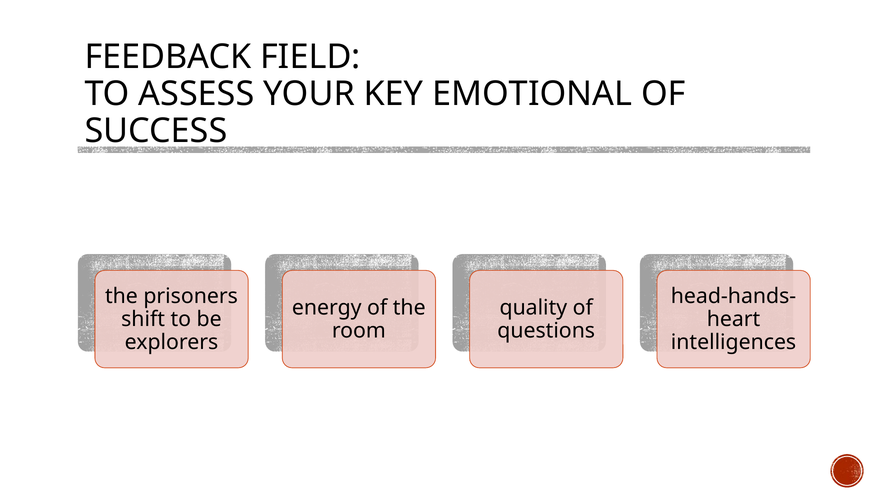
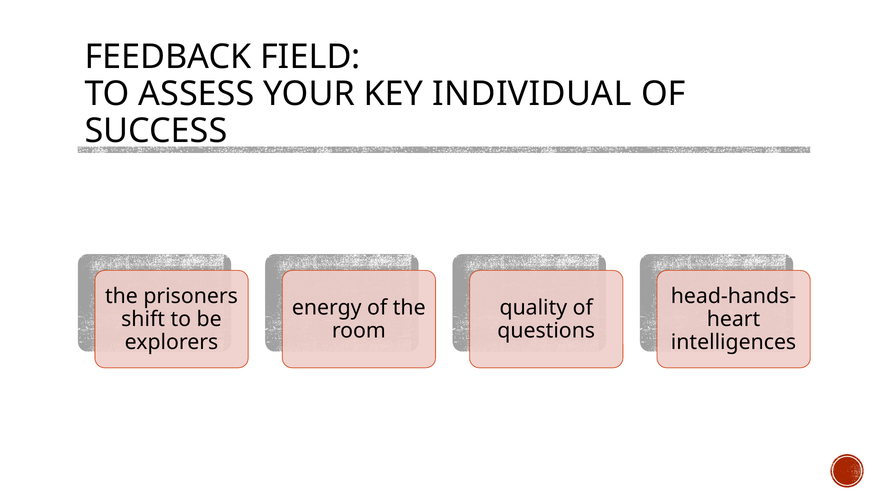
EMOTIONAL: EMOTIONAL -> INDIVIDUAL (532, 94)
